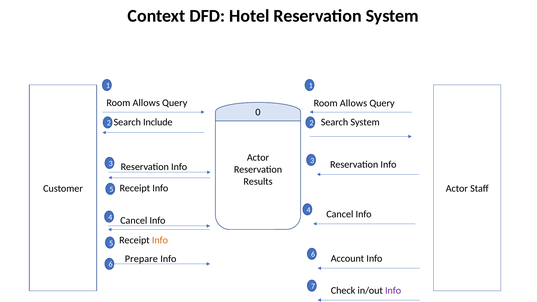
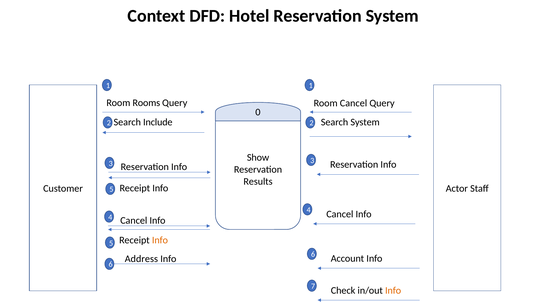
Allows: Allows -> Rooms (146, 103)
Allows: Allows -> Cancel (354, 103)
Actor: Actor -> Show (258, 158)
Prepare: Prepare -> Address (141, 259)
Info colour: purple -> orange (393, 290)
